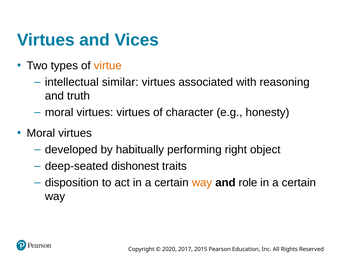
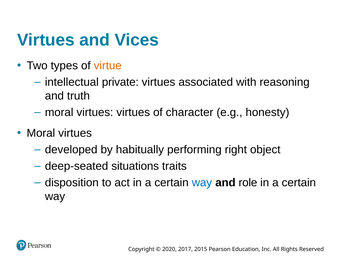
similar: similar -> private (120, 82)
dishonest: dishonest -> situations (135, 166)
way colour: orange -> blue (202, 183)
